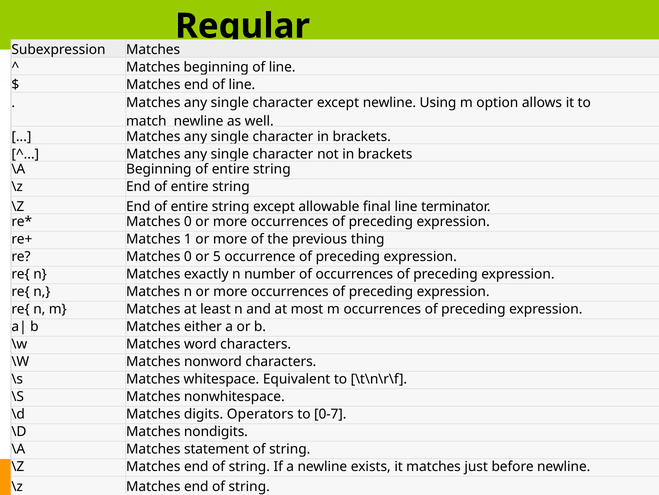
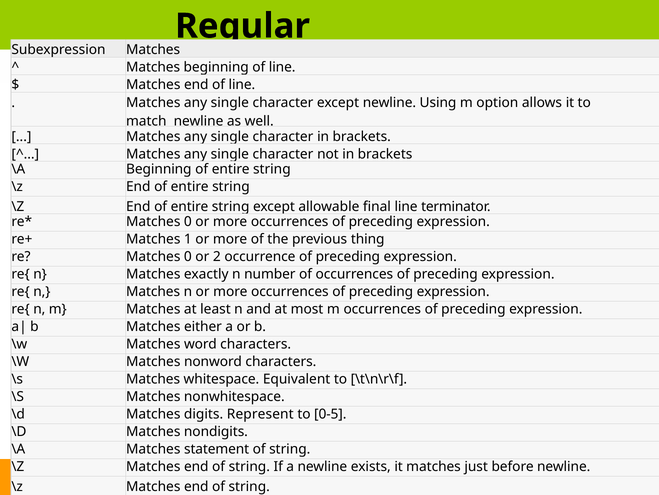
5: 5 -> 2 (217, 256)
Operators: Operators -> Represent (260, 414)
0-7: 0-7 -> 0-5 (330, 414)
